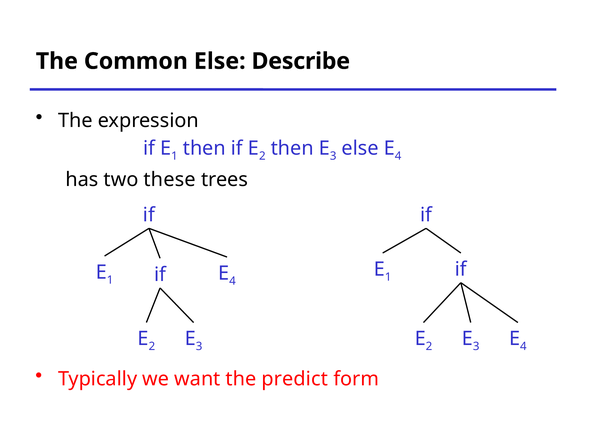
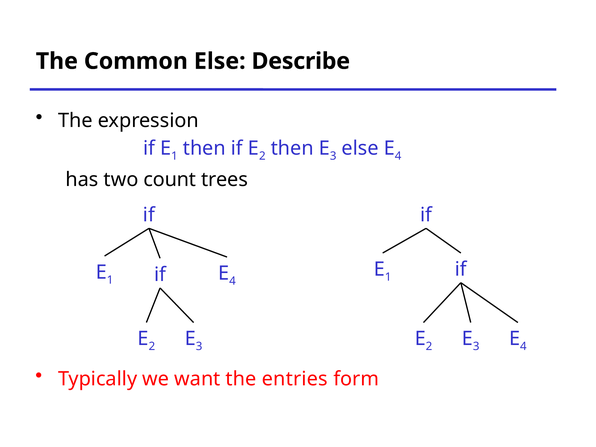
these: these -> count (170, 179)
predict: predict -> entries (295, 379)
